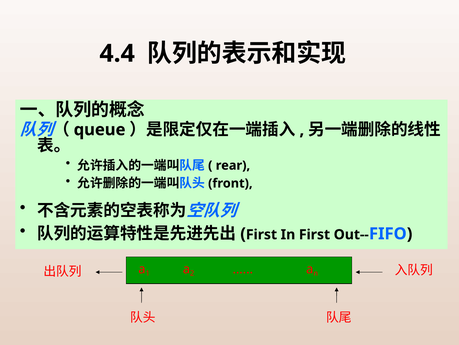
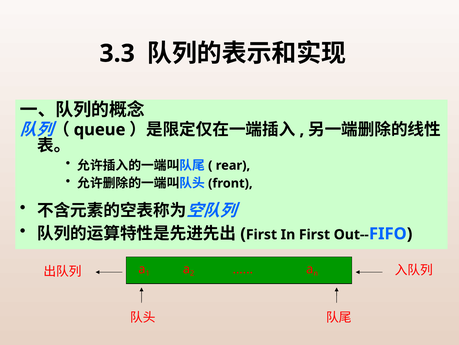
4.4: 4.4 -> 3.3 (117, 53)
